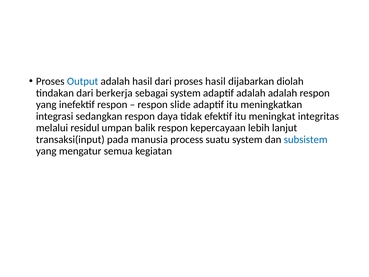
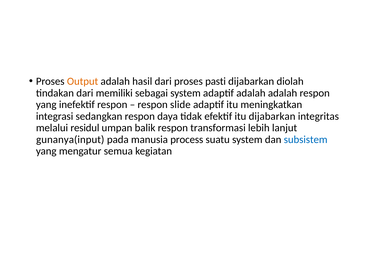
Output colour: blue -> orange (83, 81)
proses hasil: hasil -> pasti (216, 81)
berkerja: berkerja -> memiliki (114, 93)
itu meningkat: meningkat -> dijabarkan (272, 116)
kepercayaan: kepercayaan -> transformasi (218, 128)
transaksi(input: transaksi(input -> gunanya(input (70, 139)
